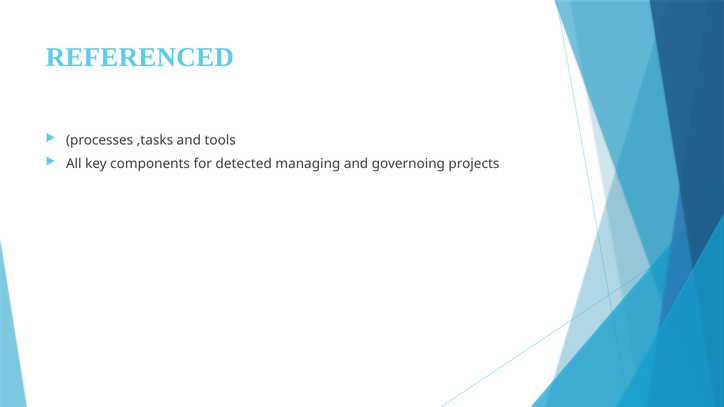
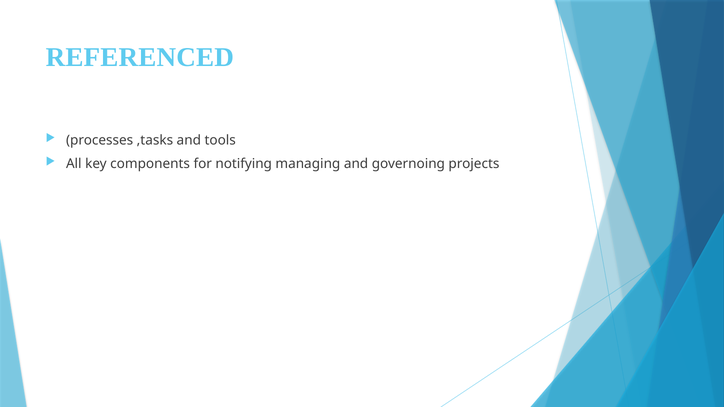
detected: detected -> notifying (244, 164)
